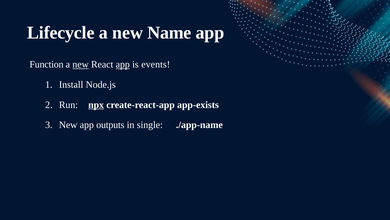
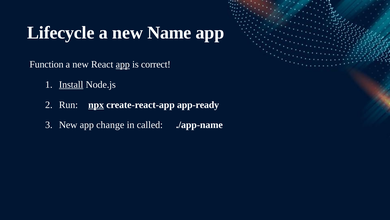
new underline: present -> none (81, 64)
events: events -> correct (156, 64)
Install underline: none -> present (71, 84)
app-exists: app-exists -> app-ready (198, 104)
outputs: outputs -> change (110, 125)
single: single -> called (150, 125)
